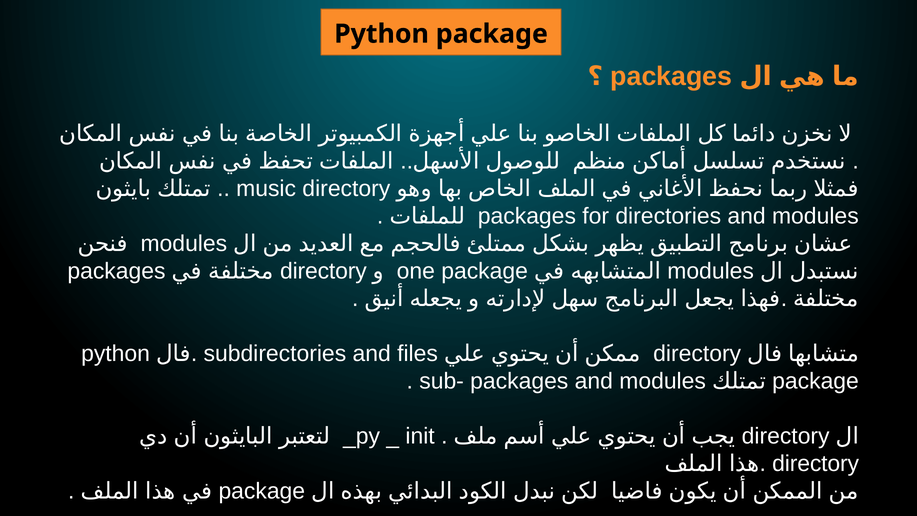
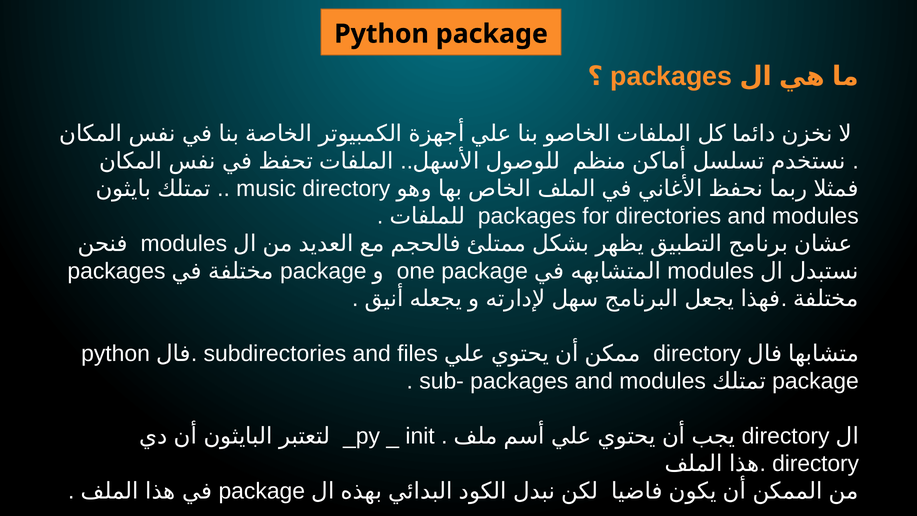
directory: directory -> package (323, 271)
